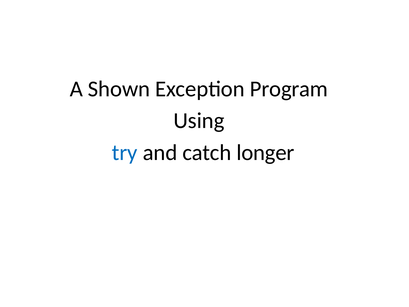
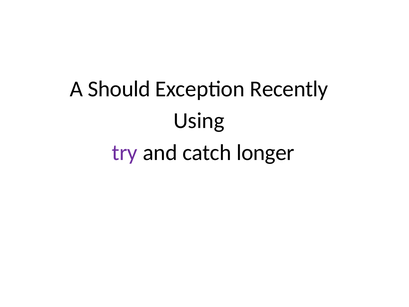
Shown: Shown -> Should (119, 89)
Program: Program -> Recently (289, 89)
try colour: blue -> purple (125, 152)
